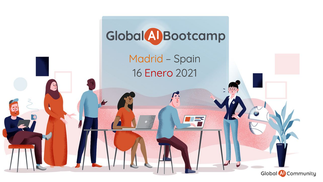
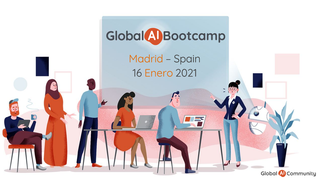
Enero colour: red -> orange (159, 73)
